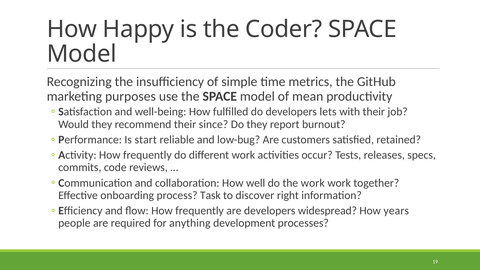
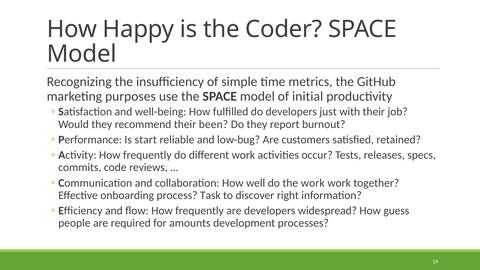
mean: mean -> initial (308, 96)
lets: lets -> just (328, 112)
since: since -> been (213, 124)
years: years -> guess (396, 211)
anything: anything -> amounts (190, 223)
